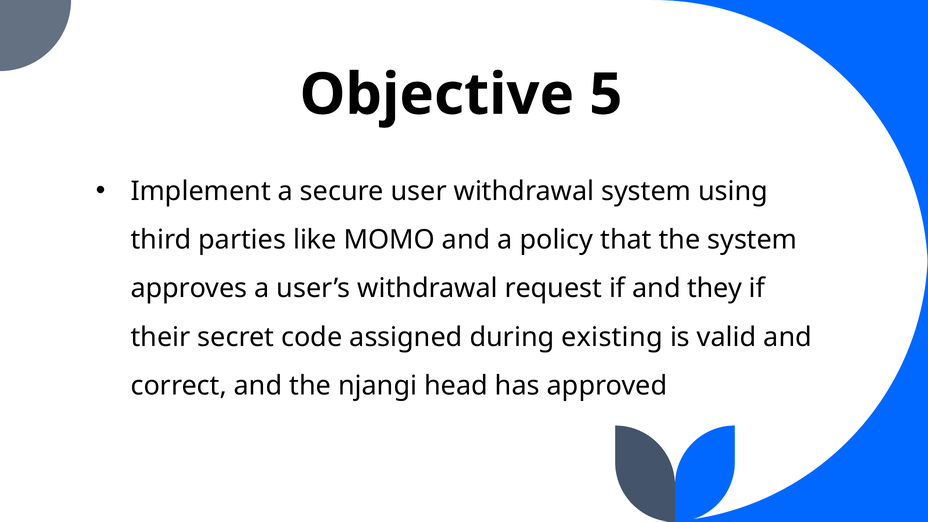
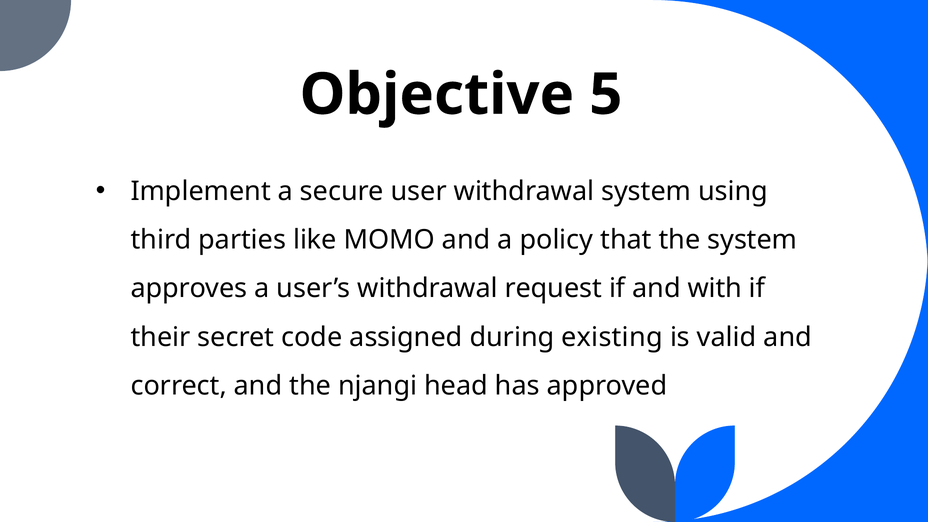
they: they -> with (715, 289)
